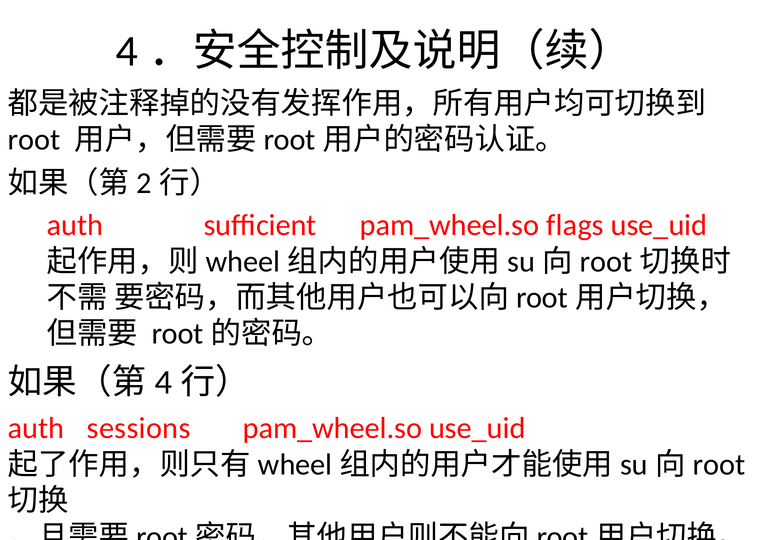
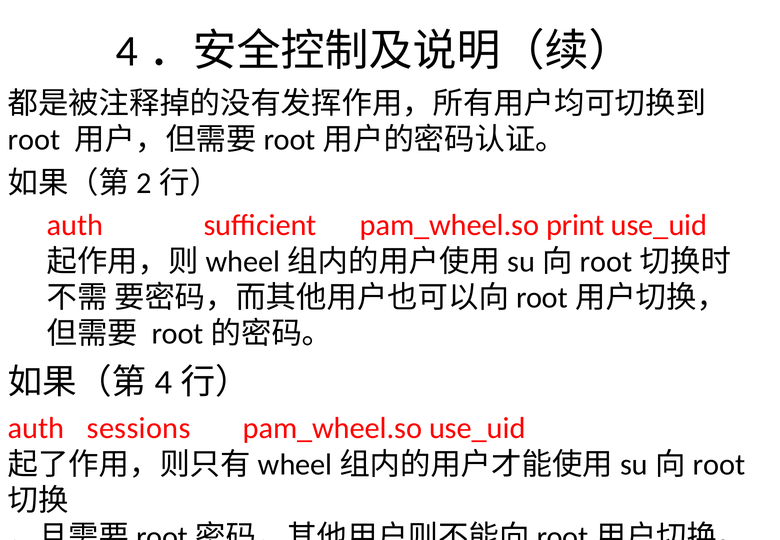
flags: flags -> print (575, 225)
